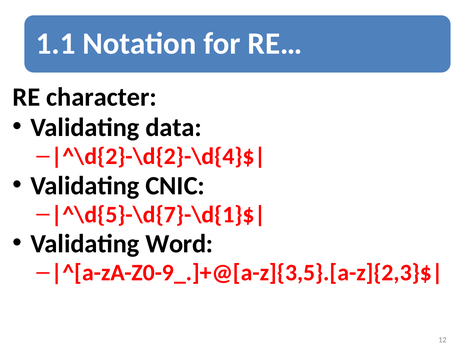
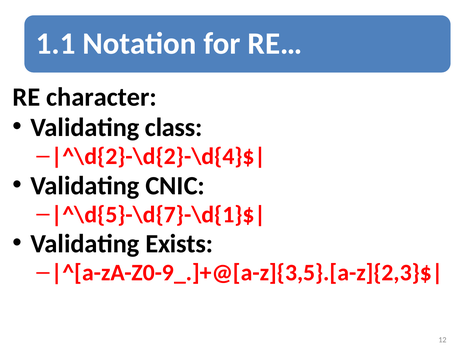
data: data -> class (174, 128)
Word: Word -> Exists (179, 244)
